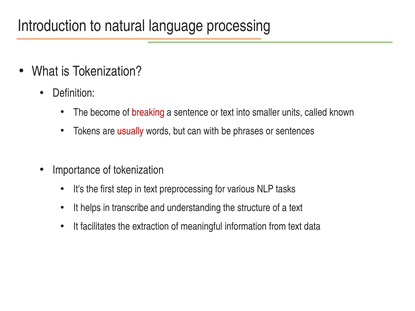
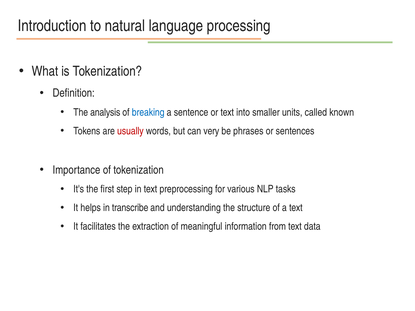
become: become -> analysis (105, 113)
breaking colour: red -> blue (148, 113)
with: with -> very (211, 131)
